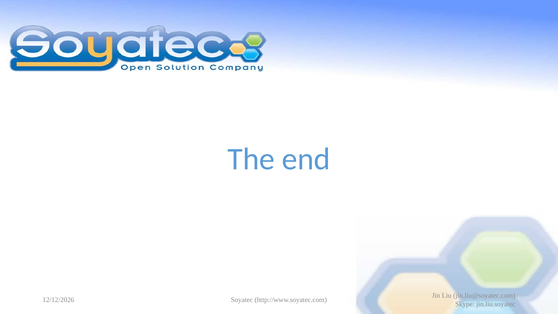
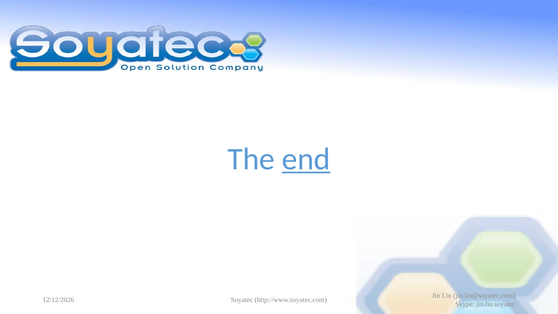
end underline: none -> present (306, 159)
